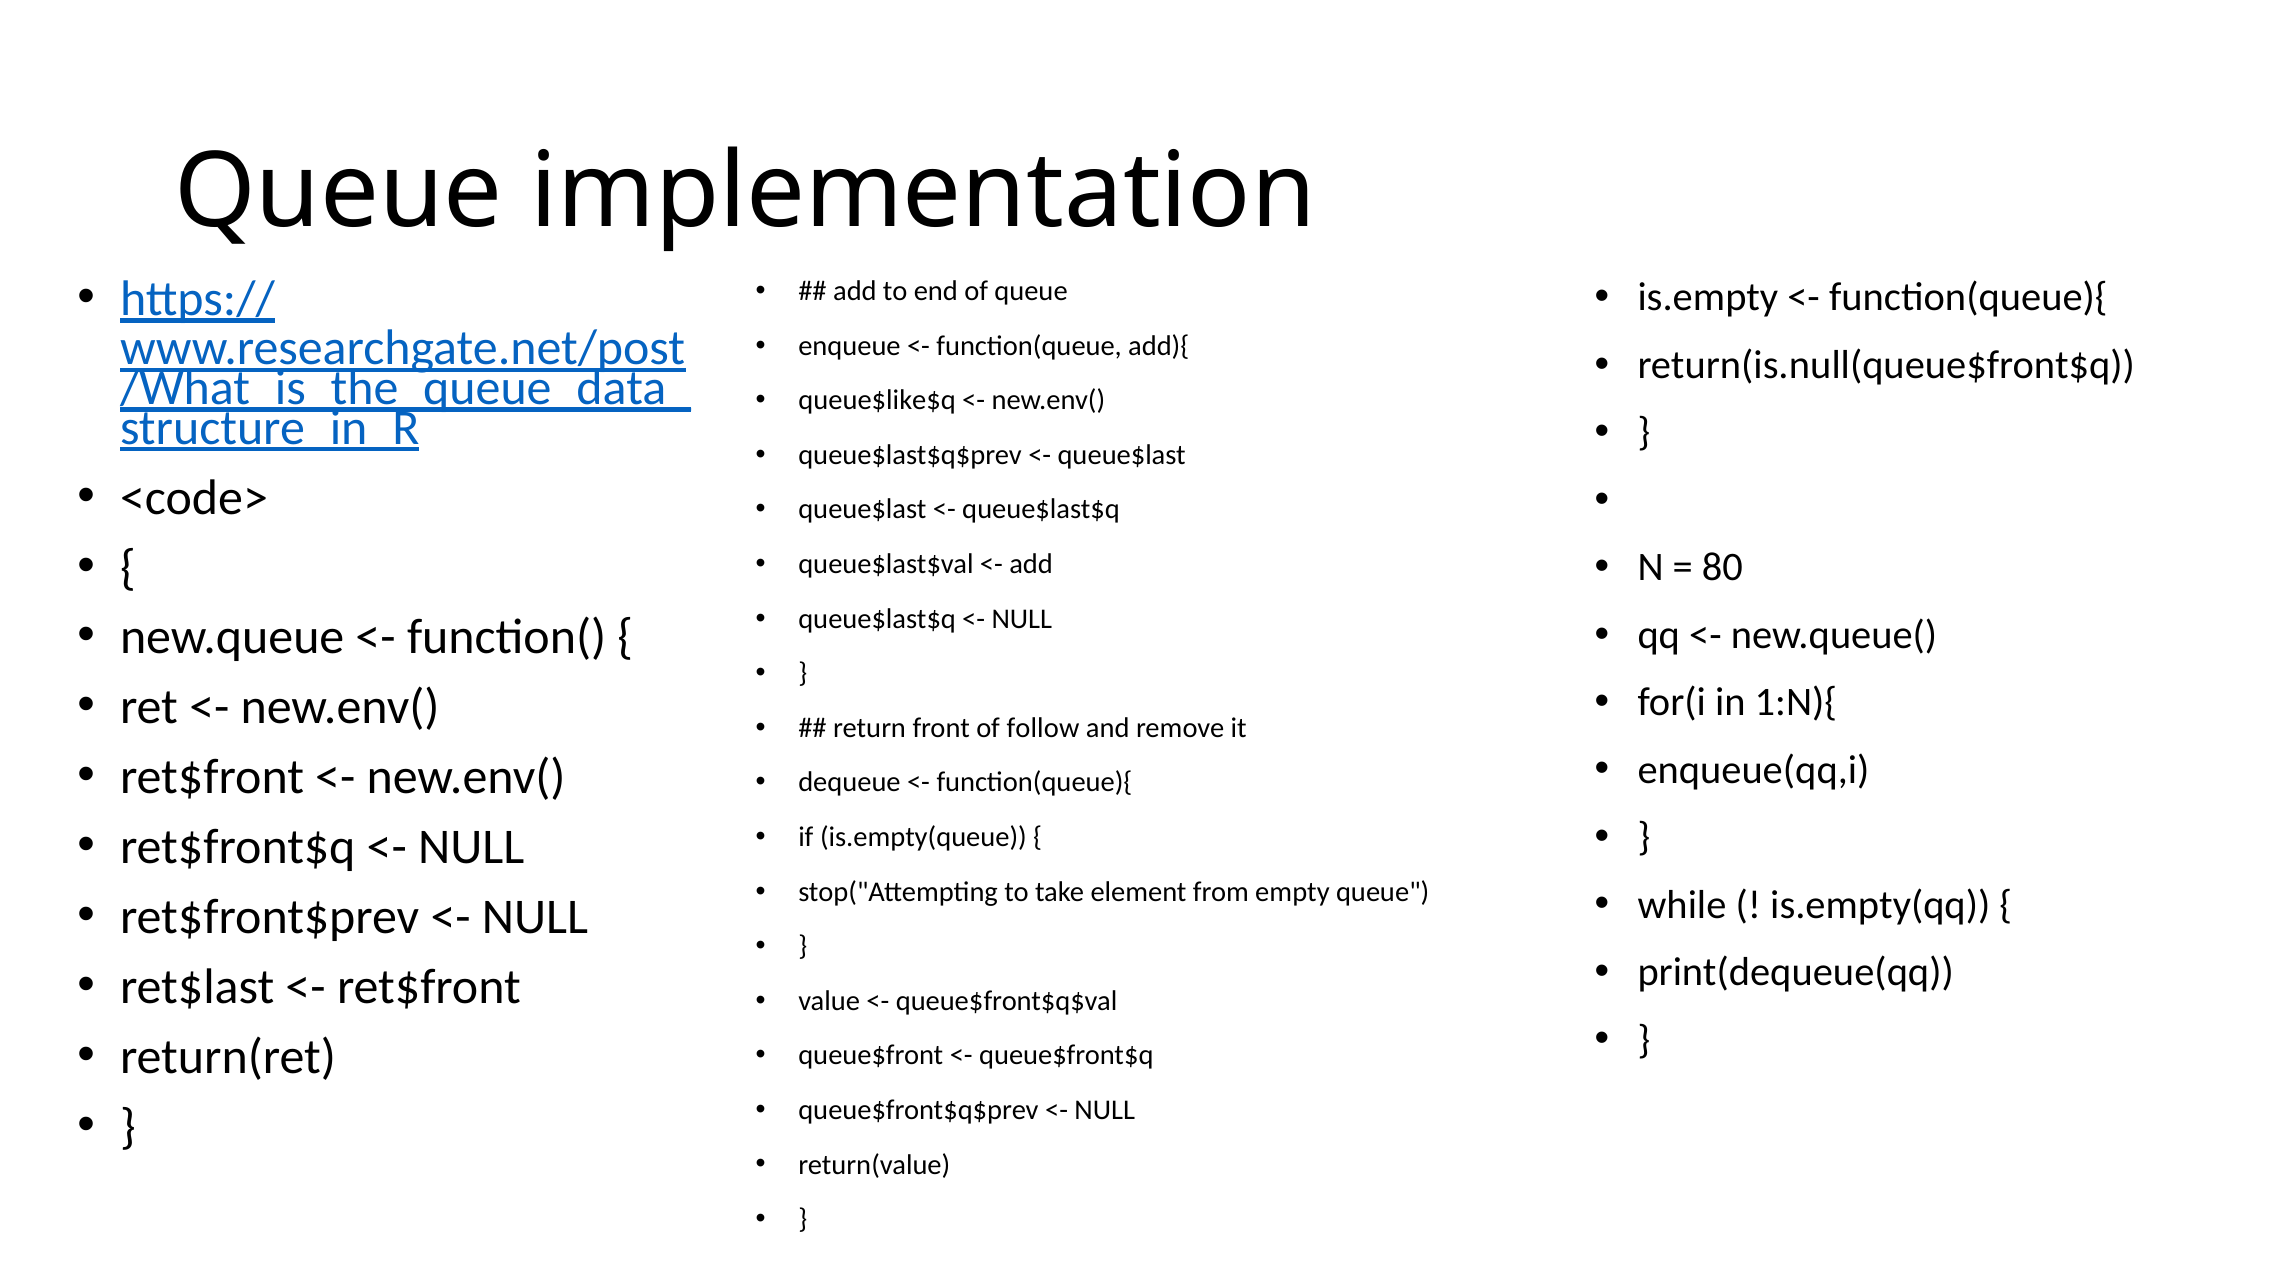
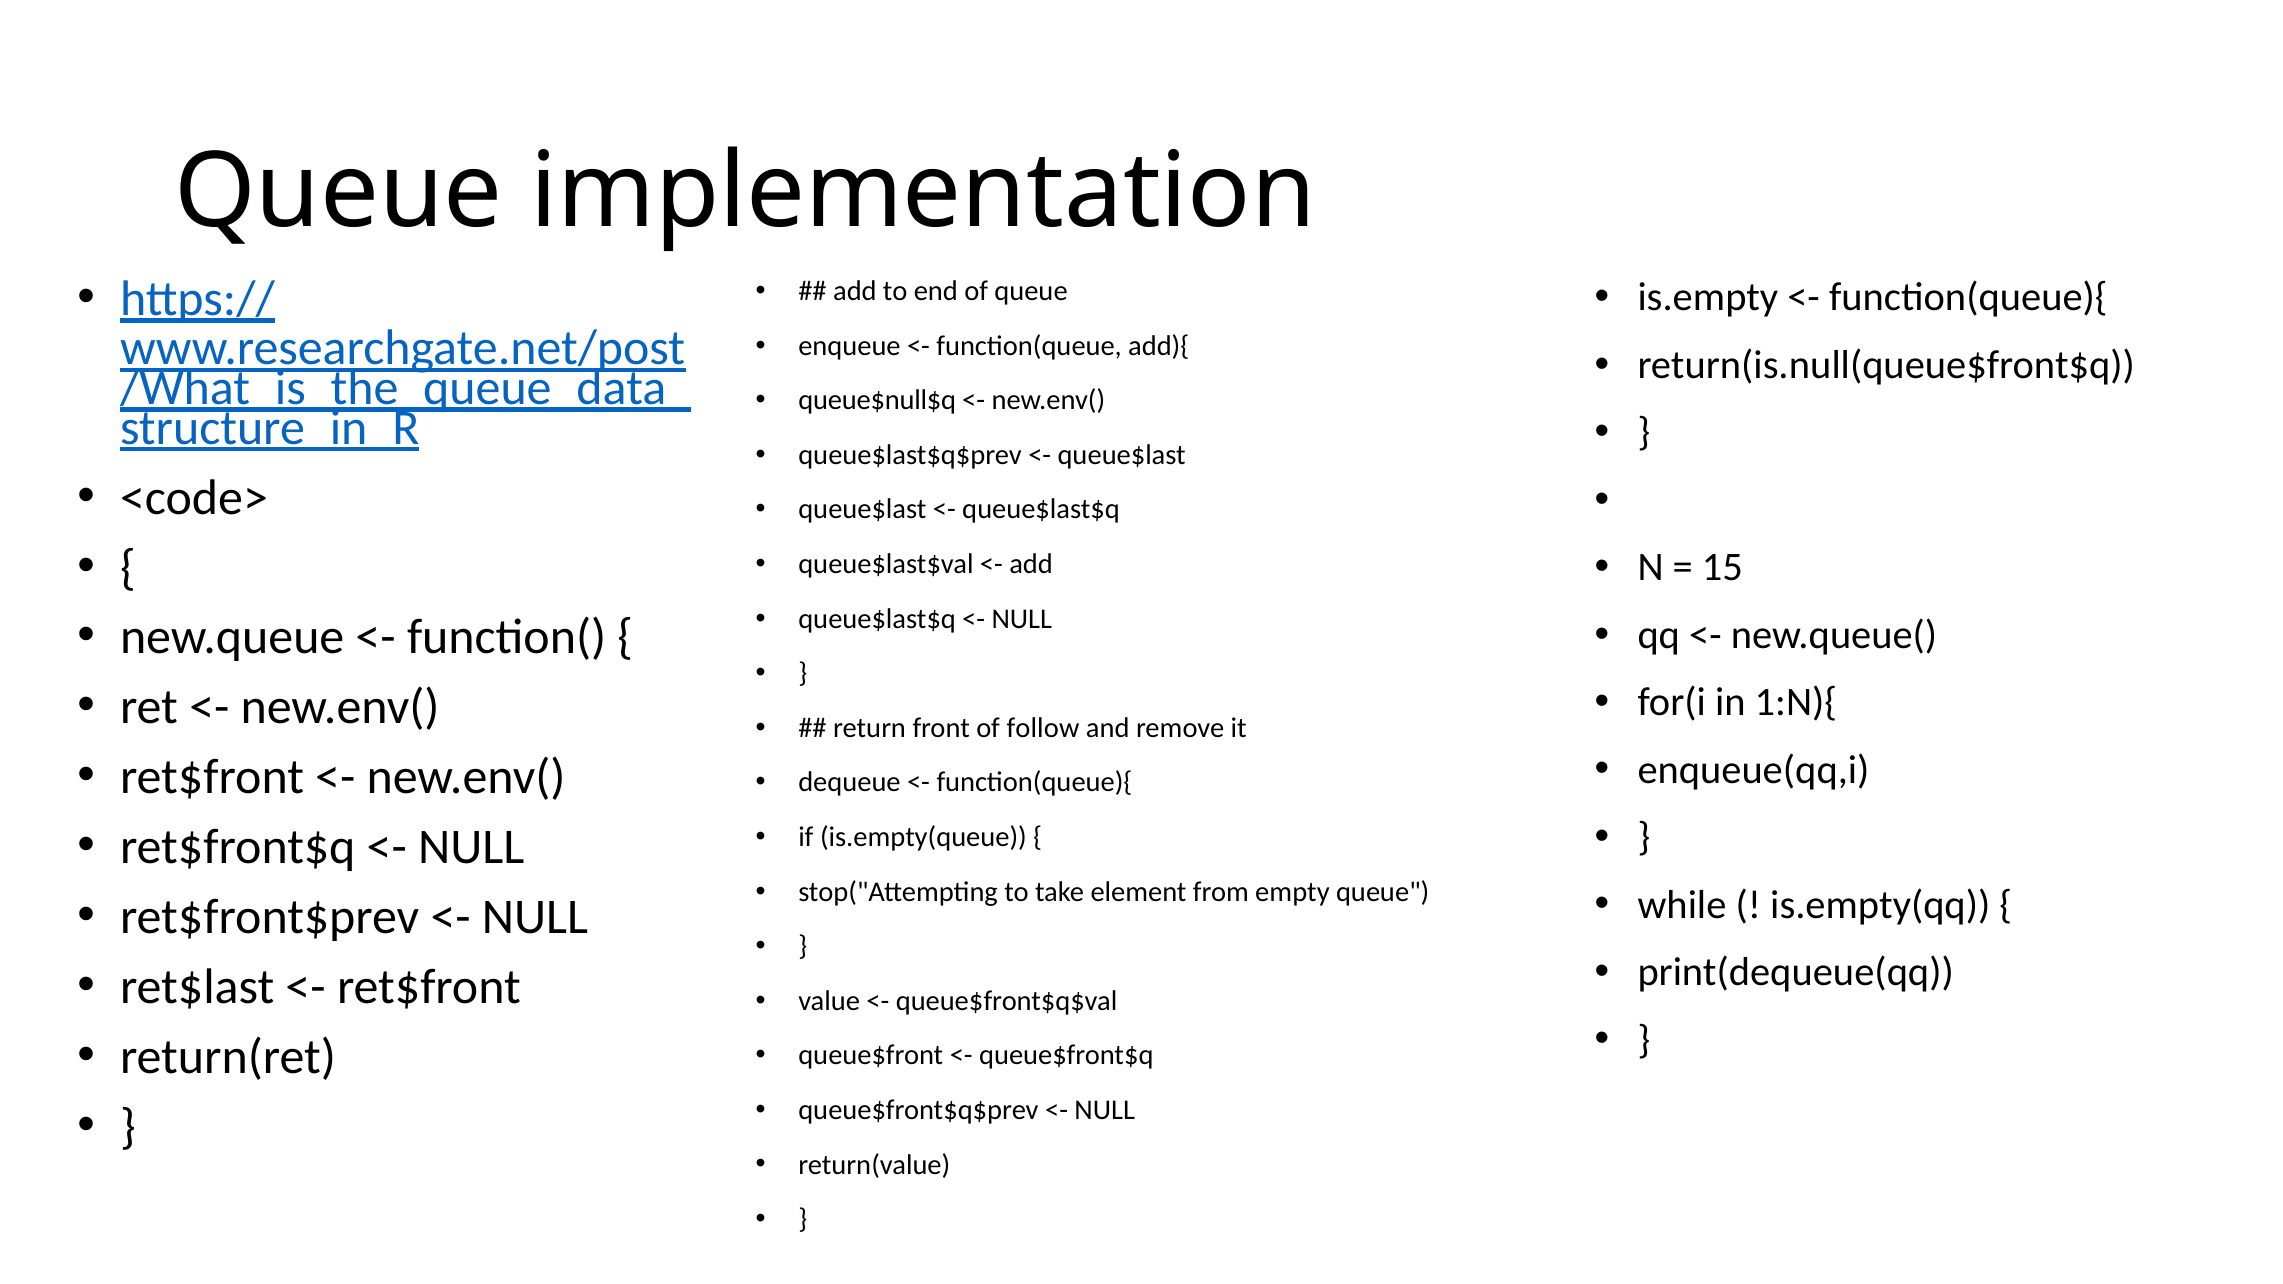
queue$like$q: queue$like$q -> queue$null$q (877, 400)
80: 80 -> 15 (1722, 567)
